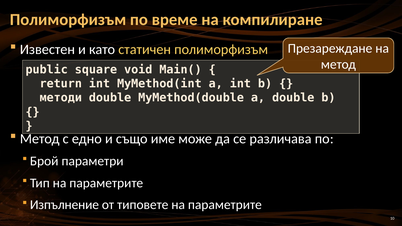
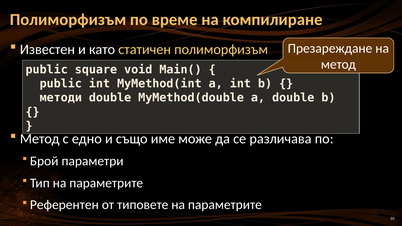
return: return -> public (61, 84)
Изпълнение: Изпълнение -> Референтен (64, 205)
